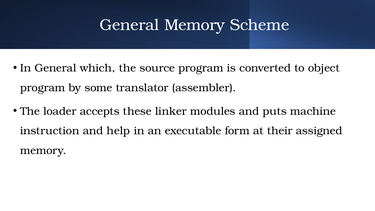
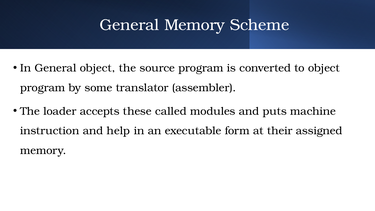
General which: which -> object (98, 68)
linker: linker -> called (171, 111)
